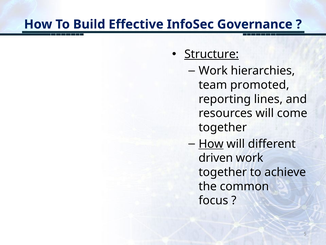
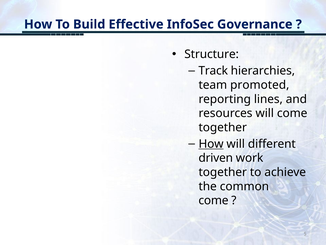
Structure underline: present -> none (212, 54)
Work: Work -> Track (213, 71)
focus: focus -> come (213, 200)
